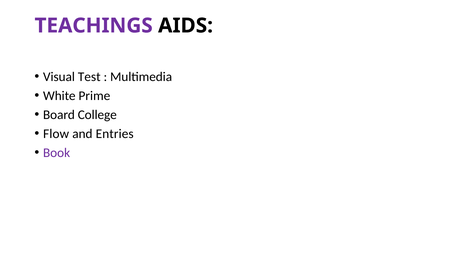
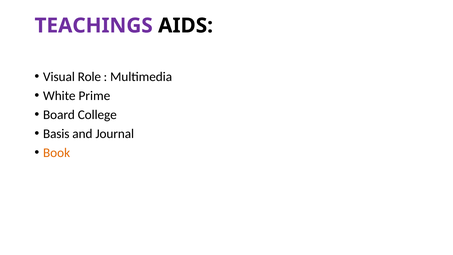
Test: Test -> Role (89, 77)
Flow: Flow -> Basis (56, 134)
Entries: Entries -> Journal (115, 134)
Book colour: purple -> orange (57, 153)
